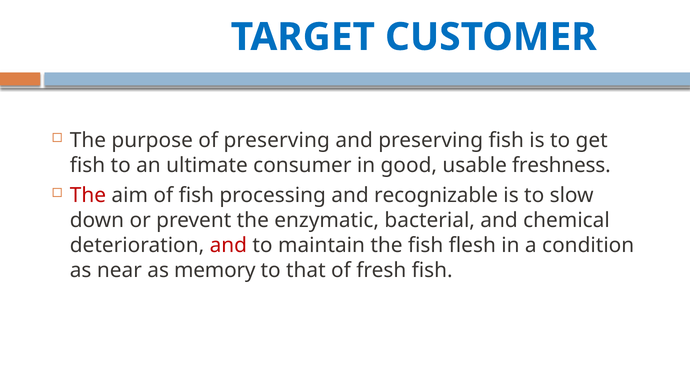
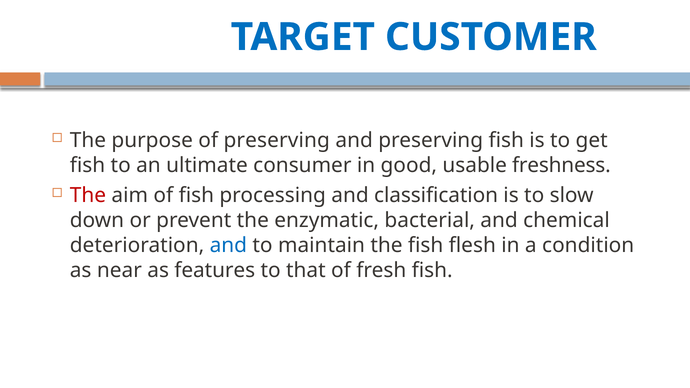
recognizable: recognizable -> classification (436, 196)
and colour: red -> blue (228, 246)
memory: memory -> features (215, 271)
